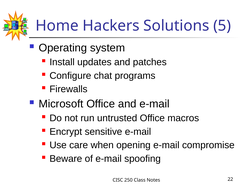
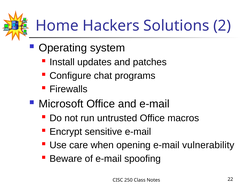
5: 5 -> 2 (222, 26)
compromise: compromise -> vulnerability (208, 145)
